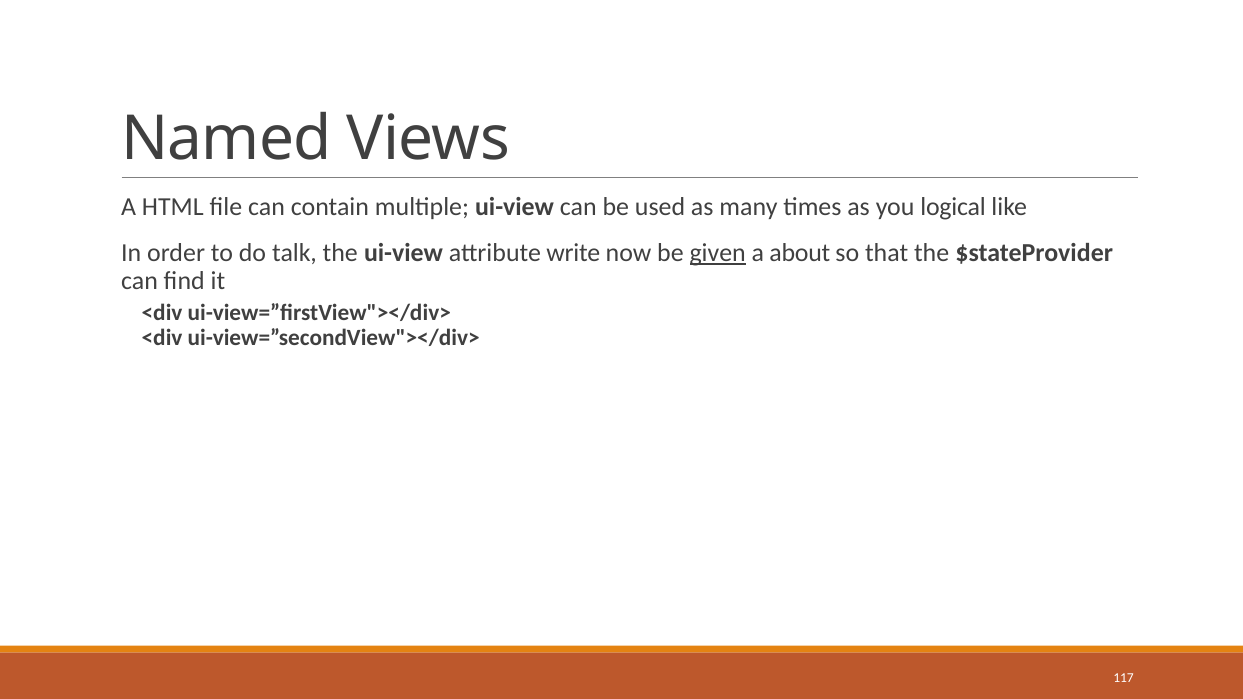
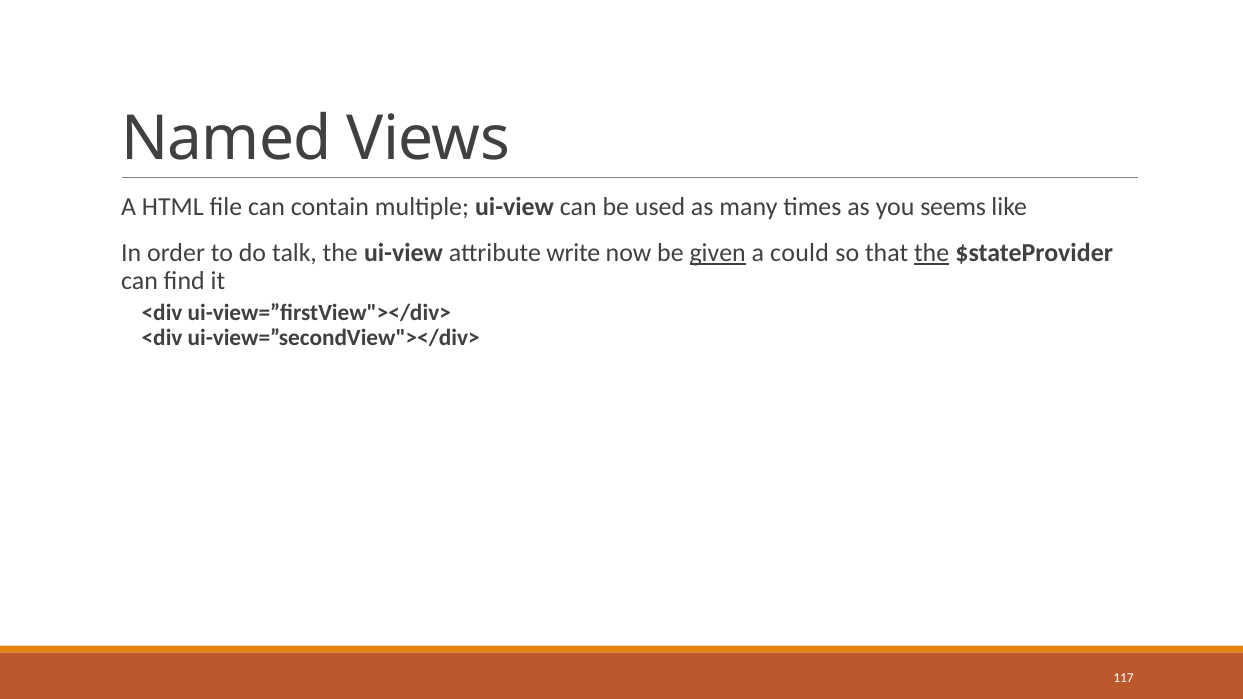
logical: logical -> seems (953, 207)
about: about -> could (800, 253)
the underline: none -> present (932, 253)
